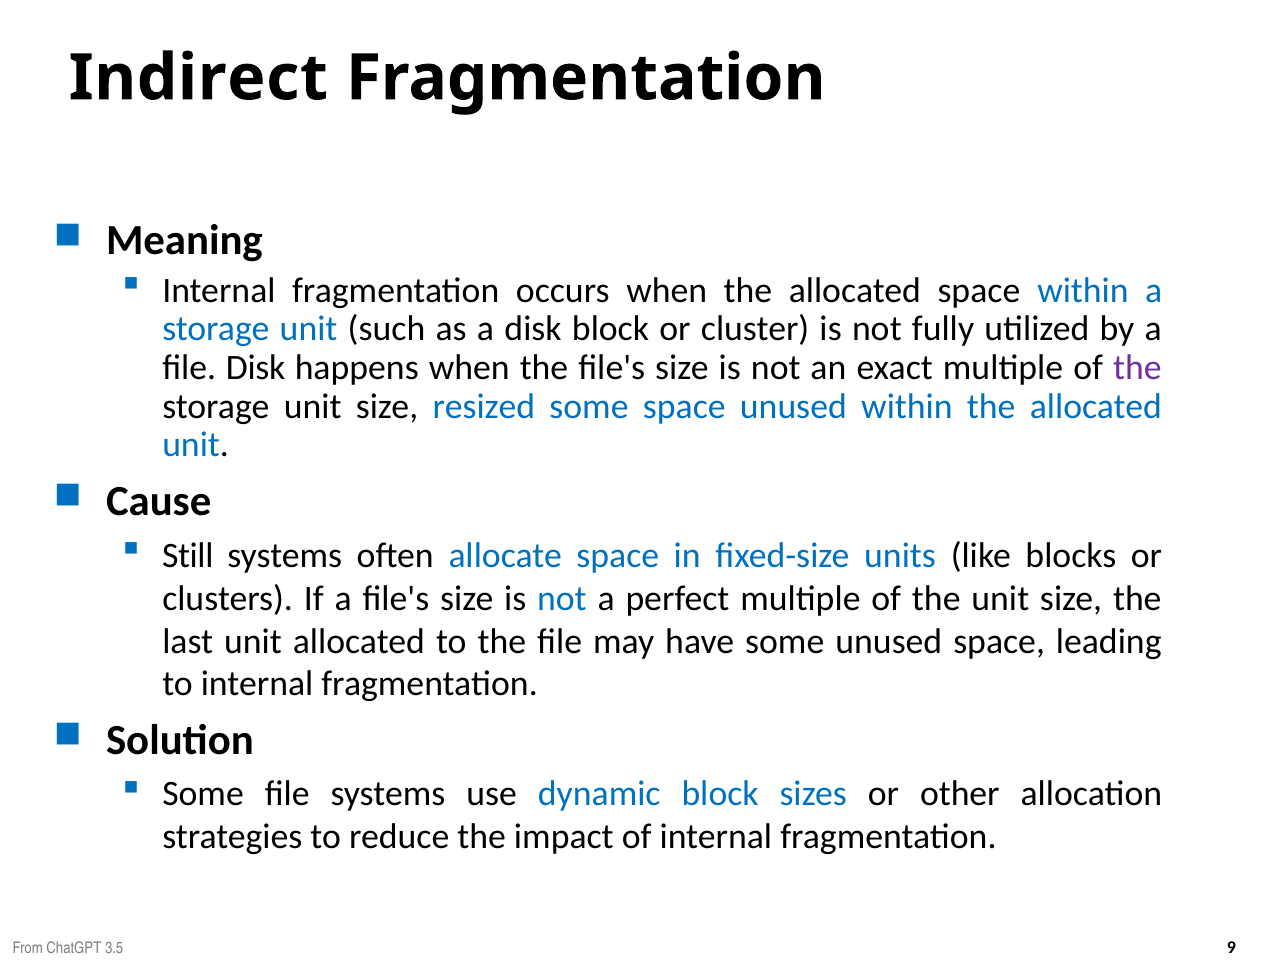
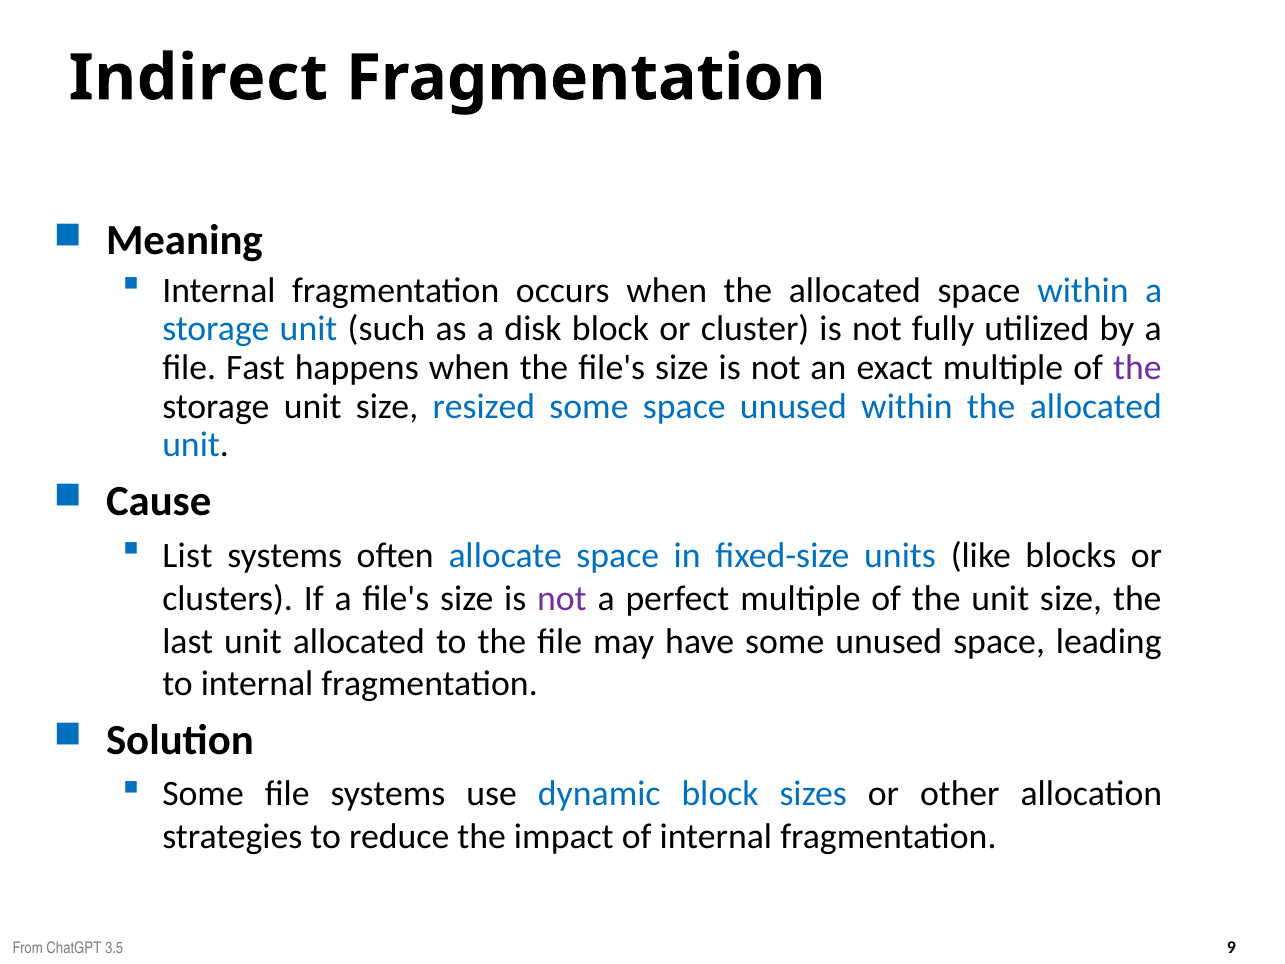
file Disk: Disk -> Fast (256, 368)
Still: Still -> List (187, 555)
not colour: blue -> purple (562, 598)
